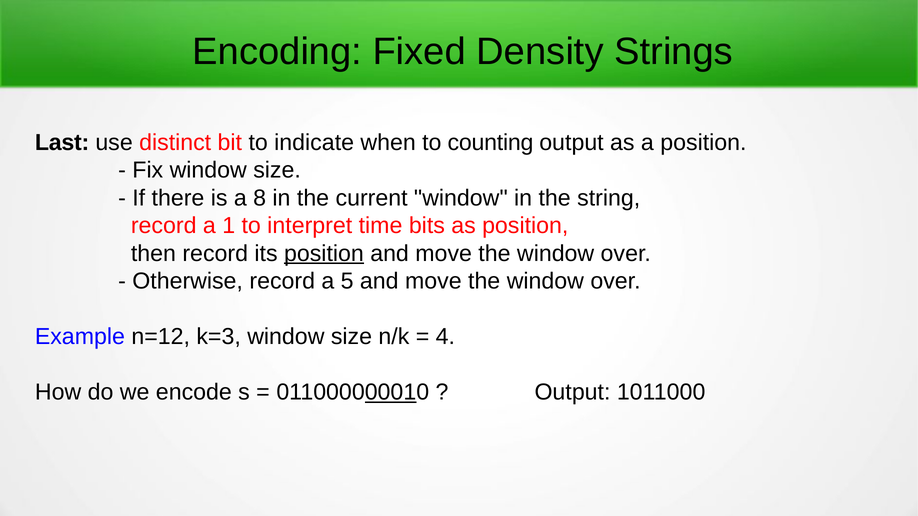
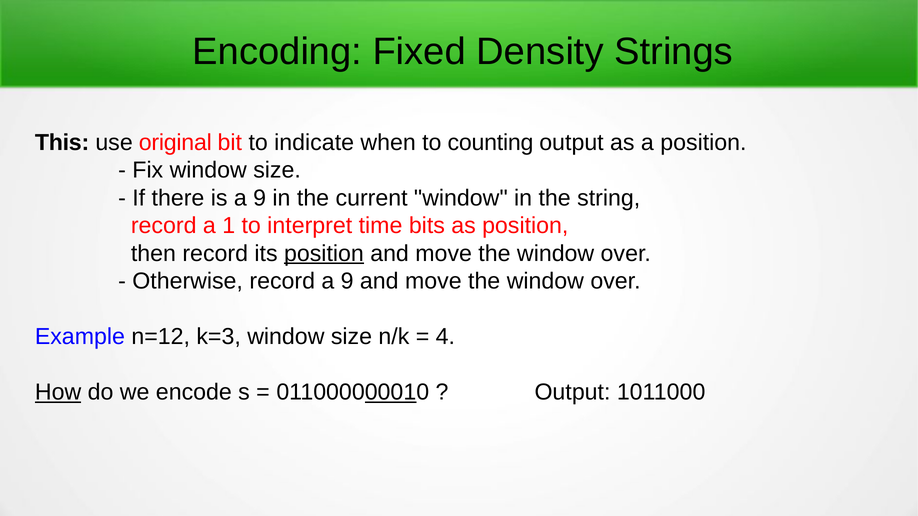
Last: Last -> This (62, 143)
distinct: distinct -> original (175, 143)
is a 8: 8 -> 9 (260, 198)
record a 5: 5 -> 9 (347, 281)
How underline: none -> present (58, 392)
